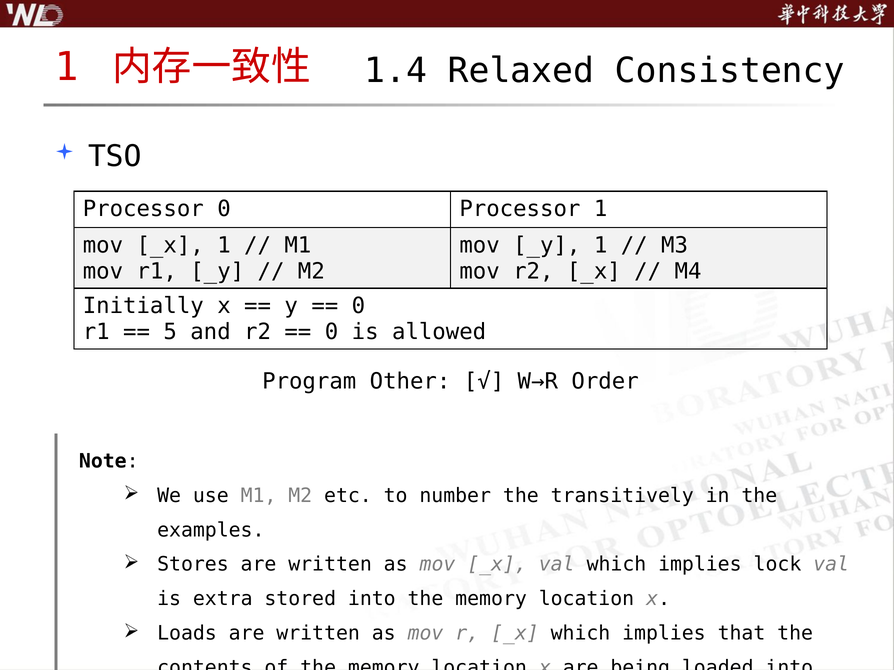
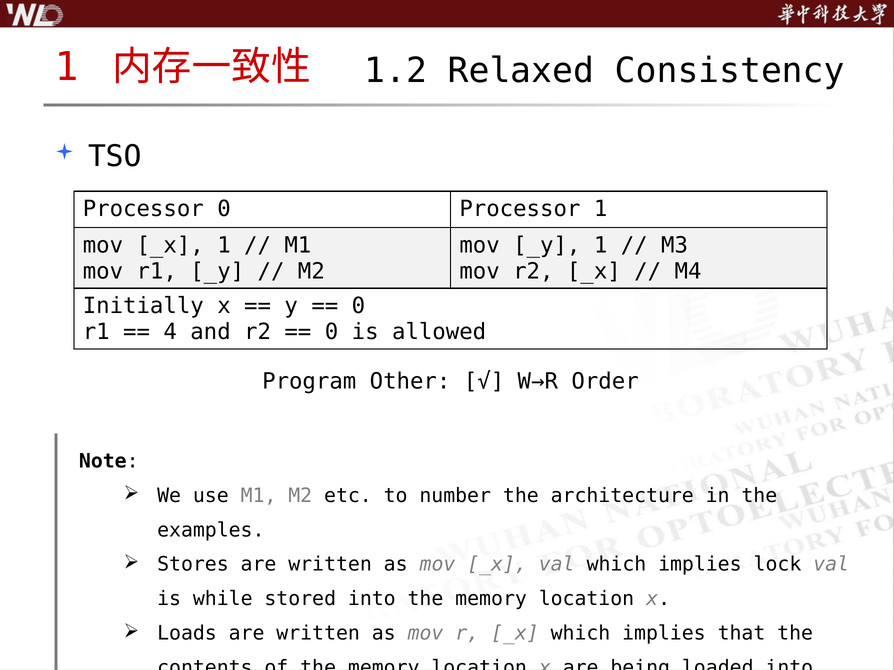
1.4: 1.4 -> 1.2 (396, 71)
5: 5 -> 4 (170, 332)
transitively: transitively -> architecture (622, 496)
extra: extra -> while (223, 599)
